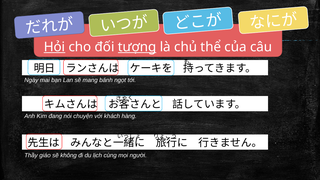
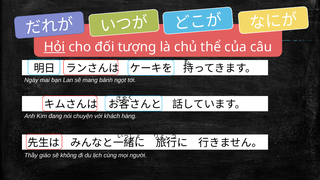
tượng underline: present -> none (137, 47)
